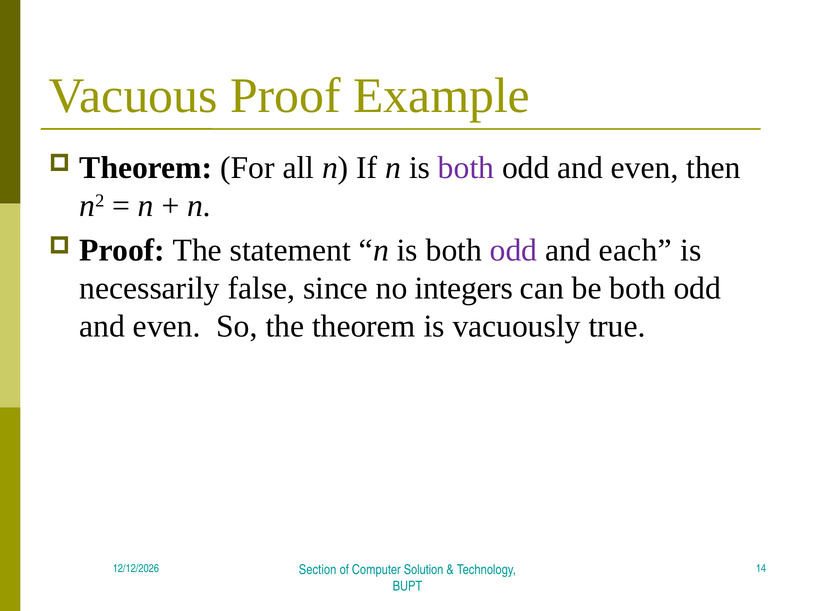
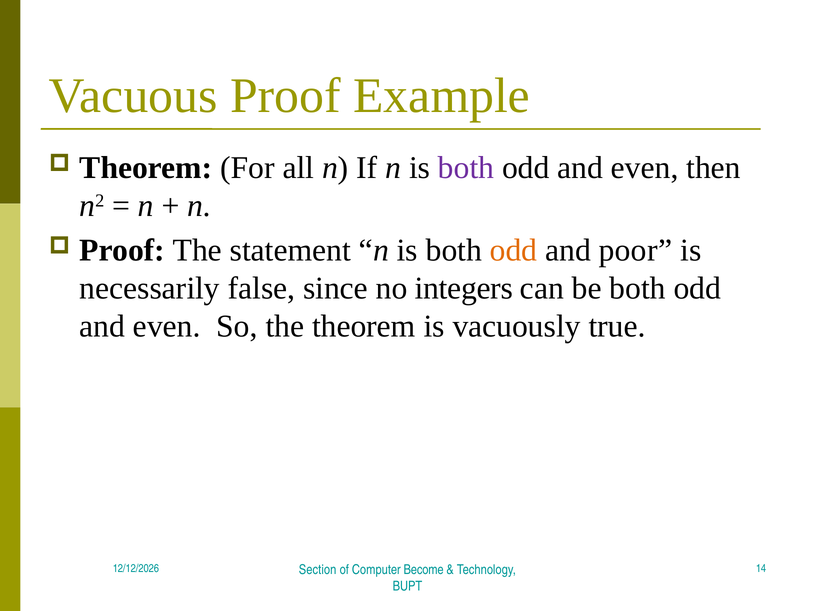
odd colour: purple -> orange (514, 250)
each: each -> poor (635, 250)
Solution: Solution -> Become (424, 570)
